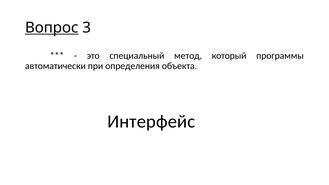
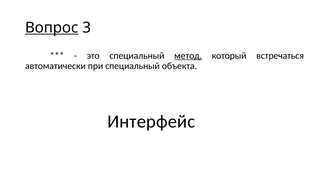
метод underline: none -> present (188, 56)
программы: программы -> встречаться (280, 56)
при определения: определения -> специальный (133, 66)
